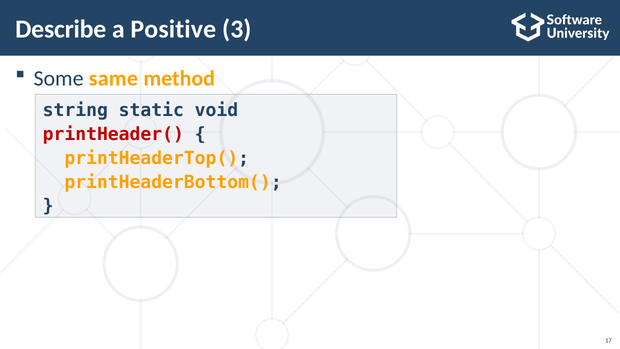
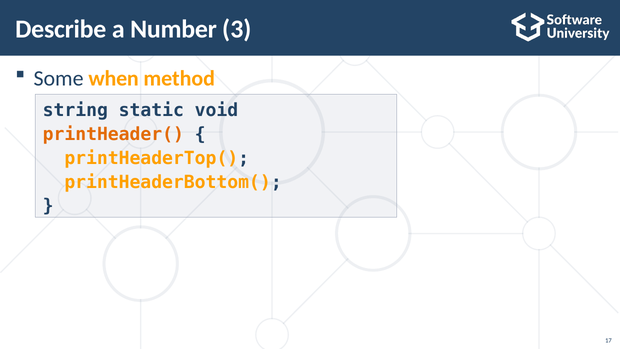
Positive: Positive -> Number (174, 29)
same: same -> when (114, 79)
printHeader( colour: red -> orange (113, 134)
